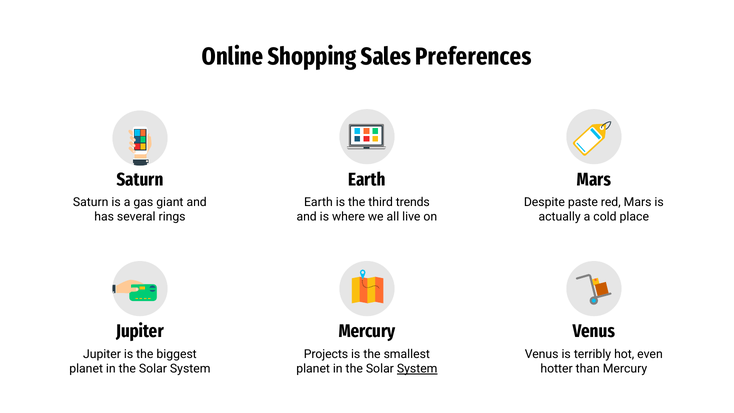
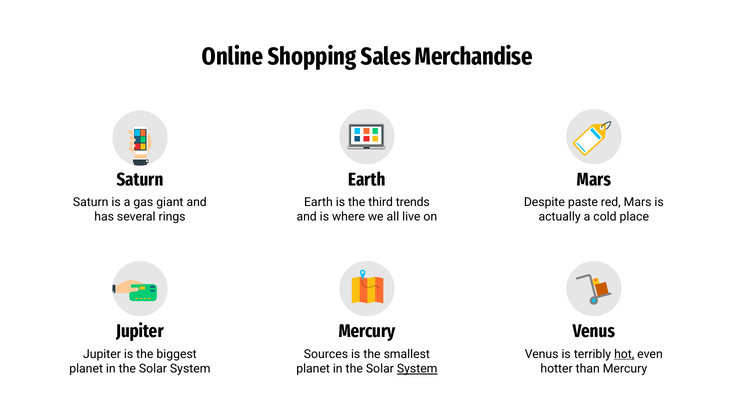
Preferences: Preferences -> Merchandise (474, 57)
Projects: Projects -> Sources (326, 354)
hot underline: none -> present (624, 354)
